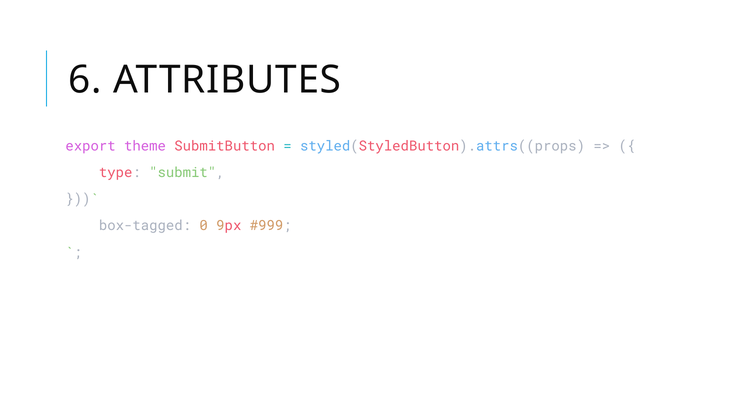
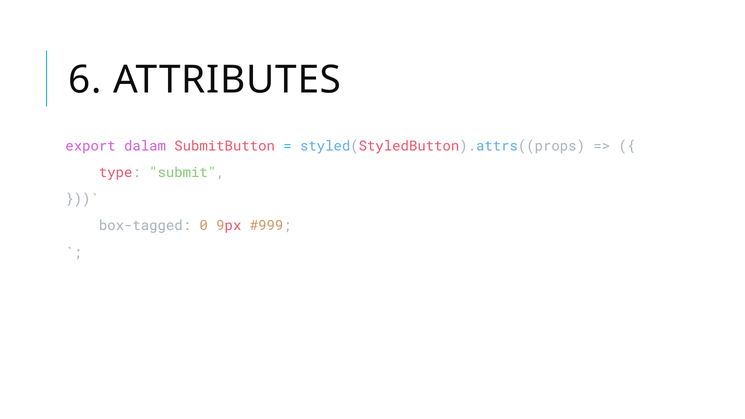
theme: theme -> dalam (145, 146)
